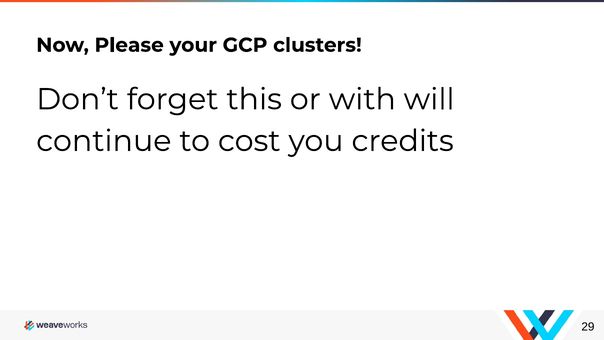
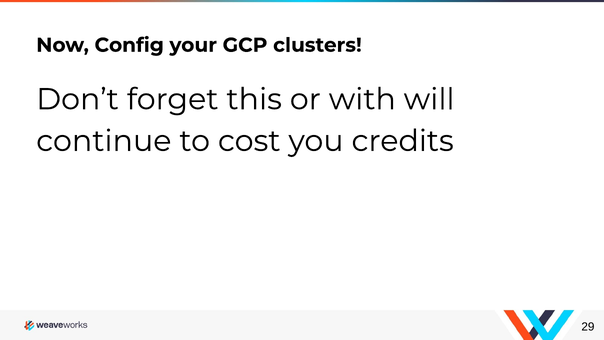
Please: Please -> Config (129, 45)
